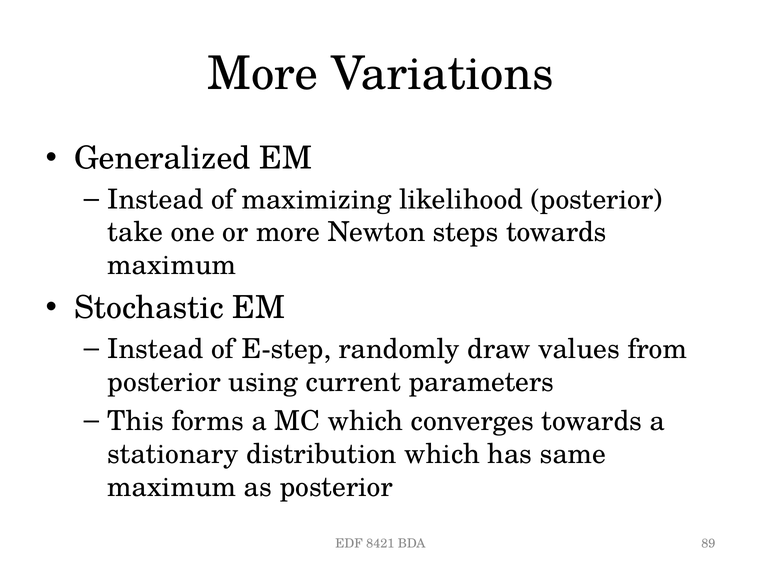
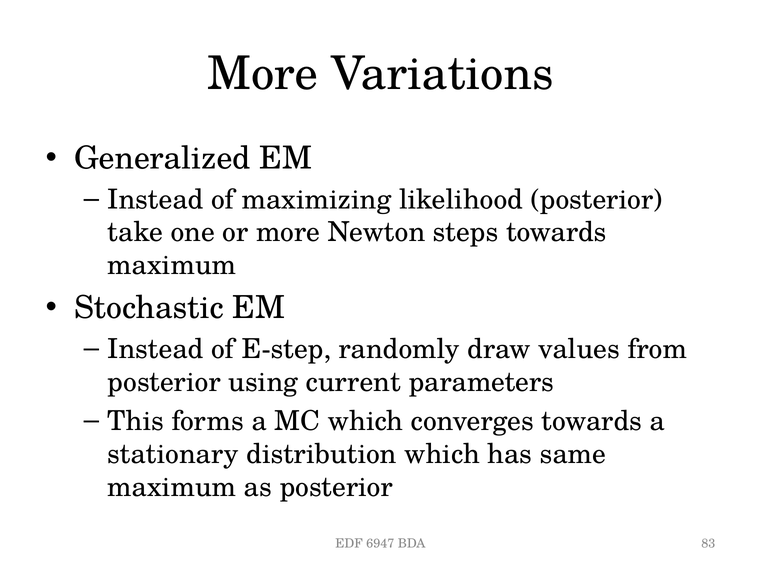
8421: 8421 -> 6947 (380, 543)
89: 89 -> 83 (708, 543)
